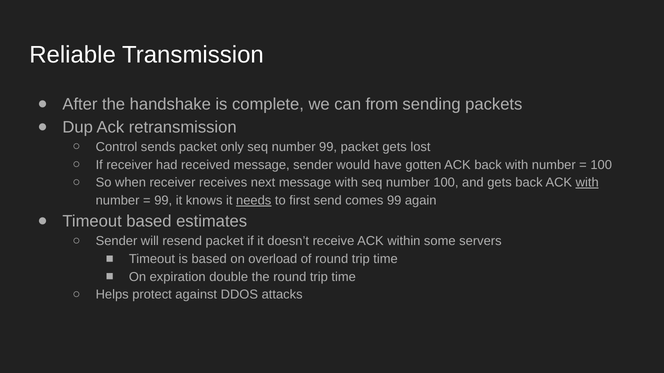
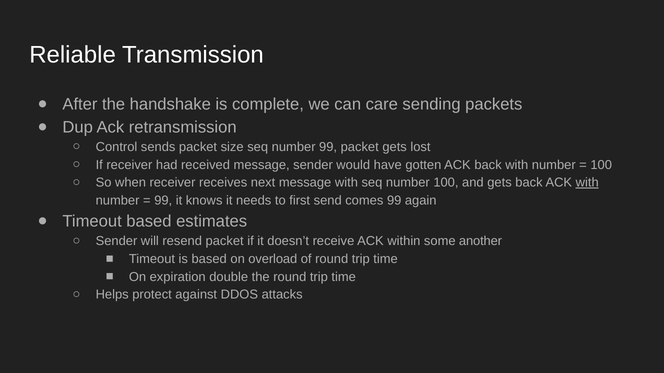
from: from -> care (382, 104)
only: only -> size (232, 147)
needs underline: present -> none (254, 201)
servers: servers -> another (480, 241)
